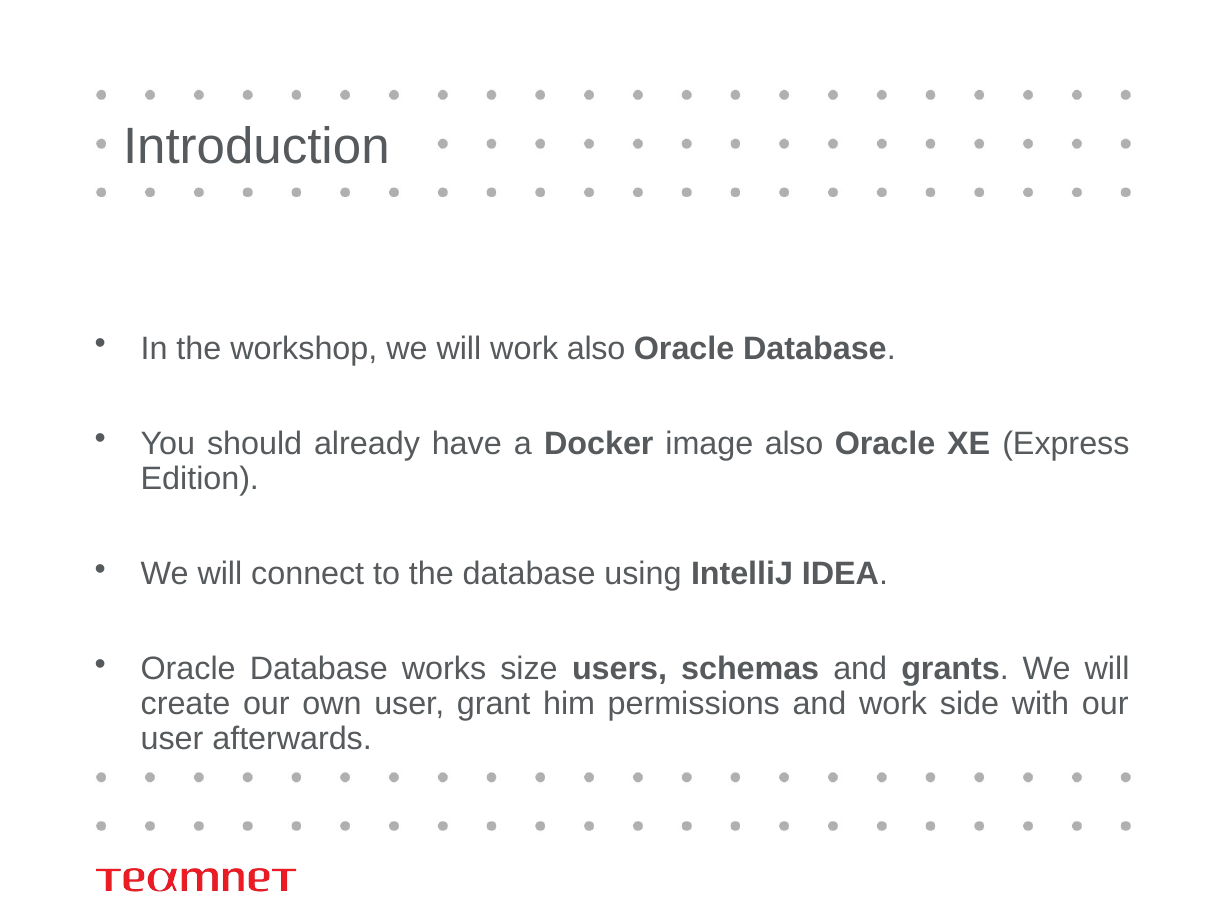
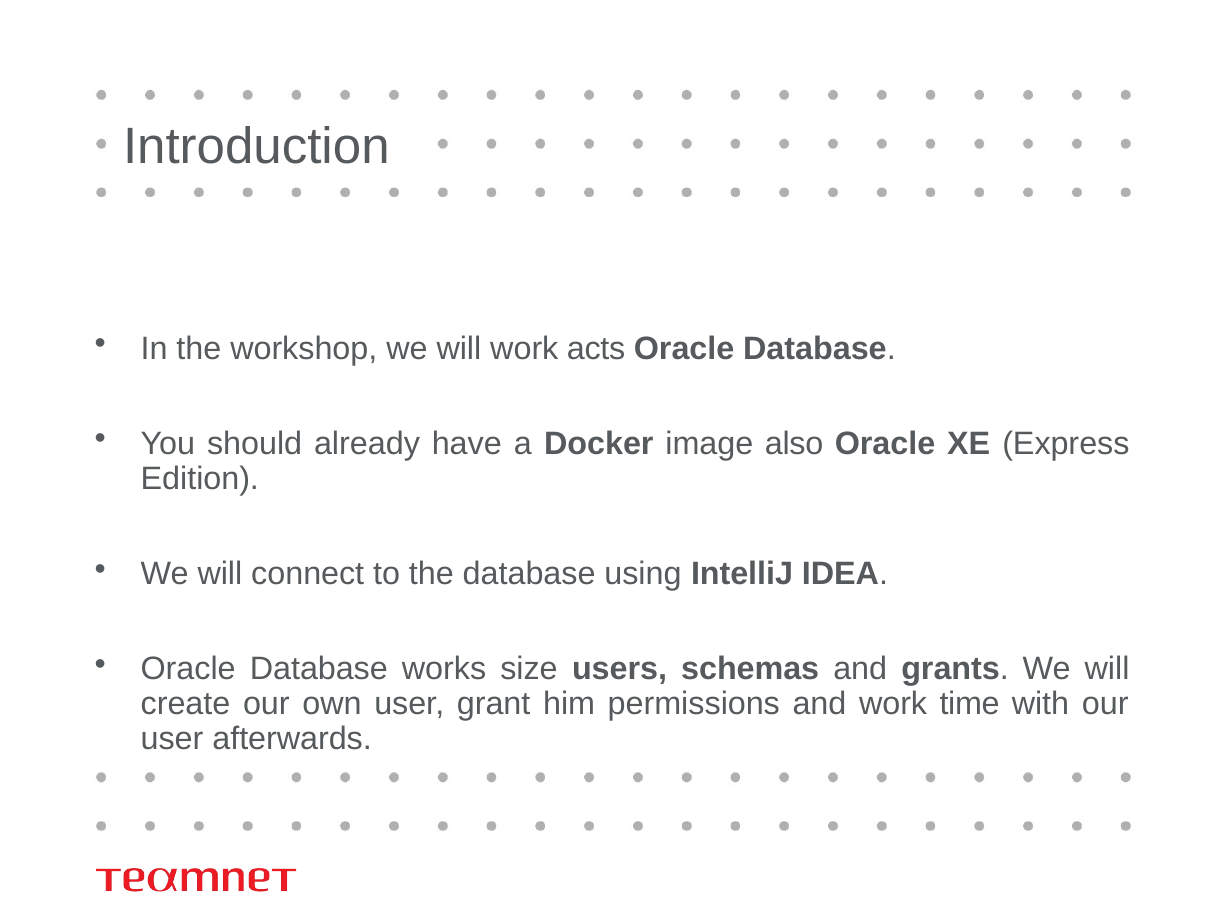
work also: also -> acts (596, 349)
side: side -> time (970, 704)
